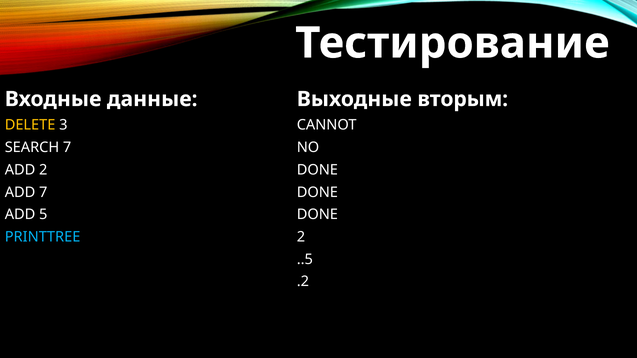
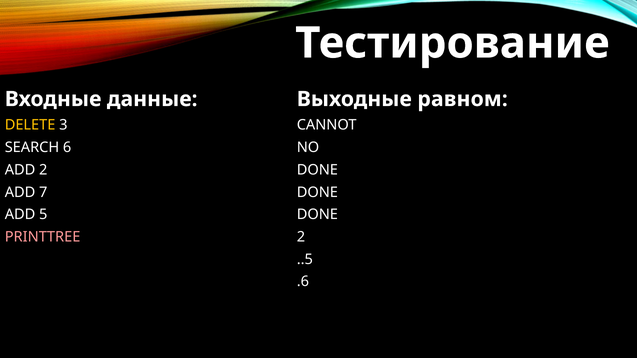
вторым: вторым -> равном (463, 99)
SEARCH 7: 7 -> 6 (67, 148)
PRINTTREE colour: light blue -> pink (43, 237)
.2: .2 -> .6 (303, 282)
